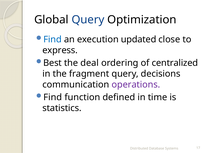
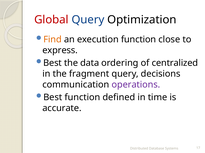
Global colour: black -> red (51, 20)
Find colour: blue -> orange (52, 40)
execution updated: updated -> function (139, 40)
deal: deal -> data (90, 63)
Find: Find -> Best (53, 98)
statistics: statistics -> accurate (62, 109)
